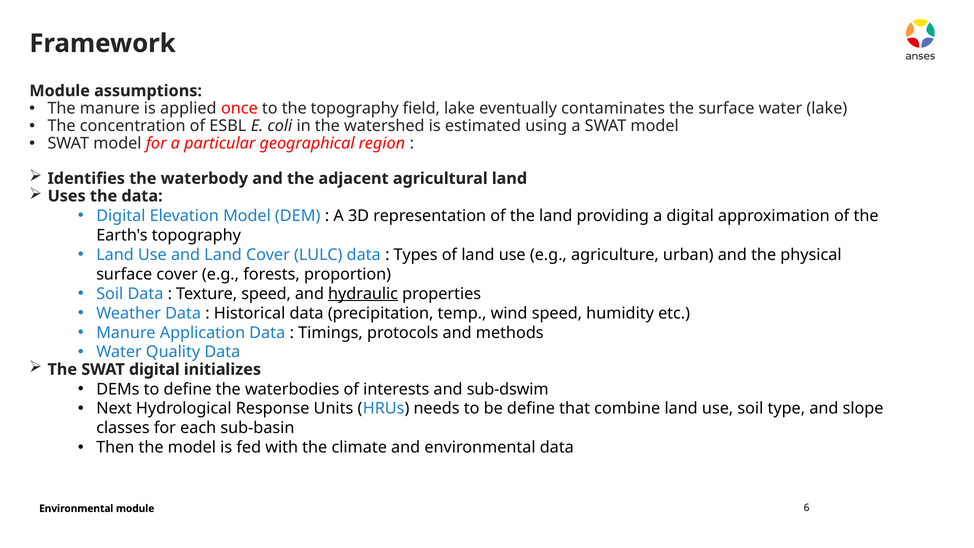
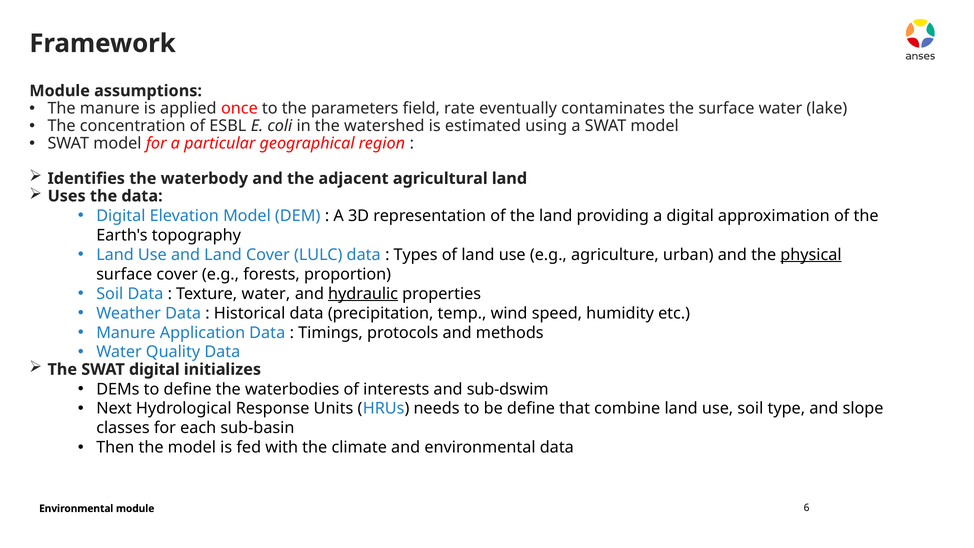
the topography: topography -> parameters (355, 108)
field lake: lake -> rate (460, 108)
physical underline: none -> present (811, 255)
Texture speed: speed -> water (266, 294)
